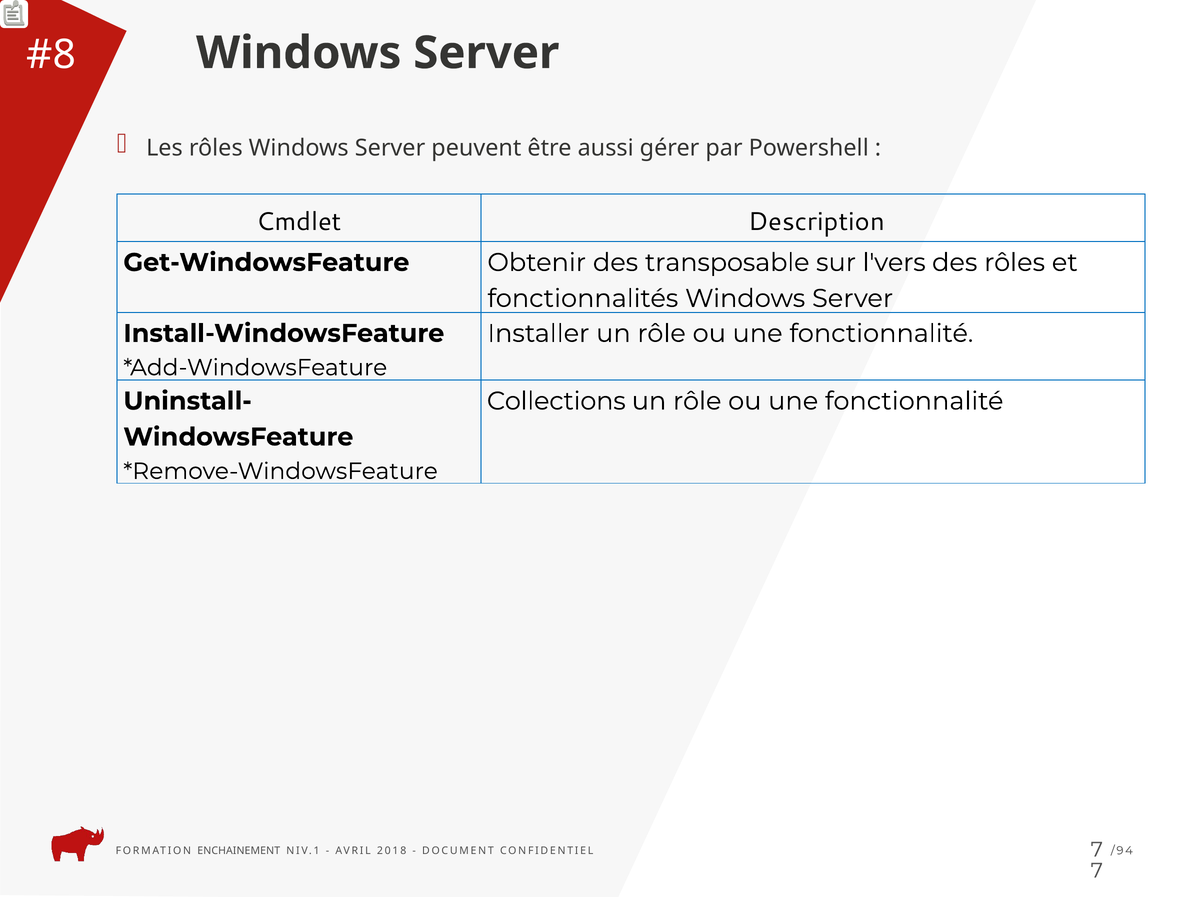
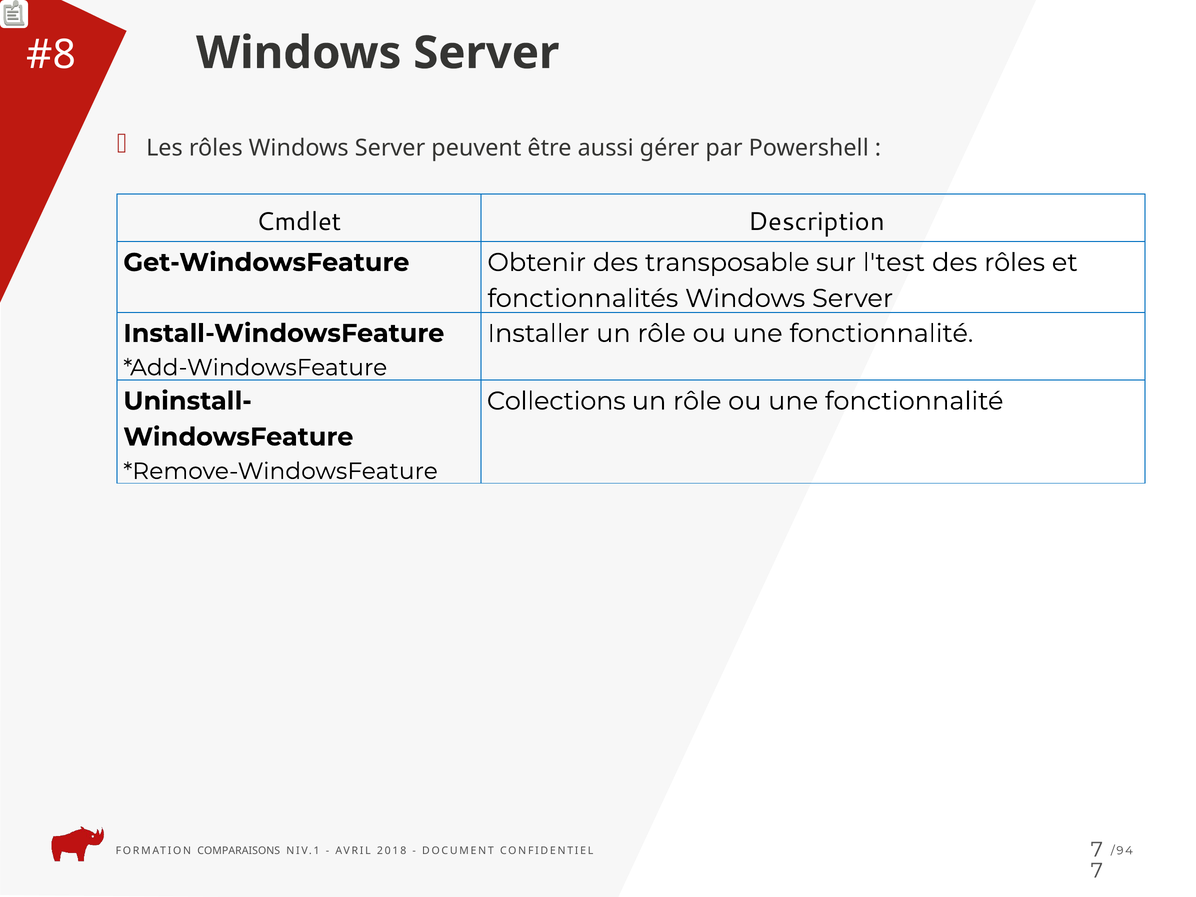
l'vers: l'vers -> l'test (894, 263)
ENCHAINEMENT: ENCHAINEMENT -> COMPARAISONS (239, 851)
